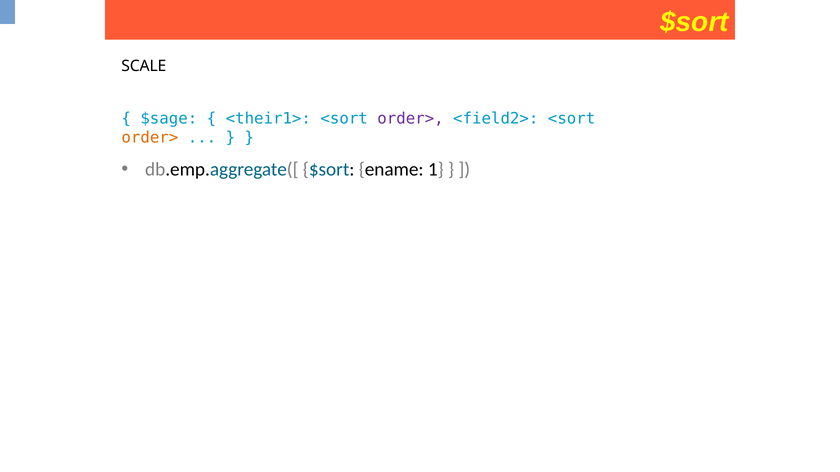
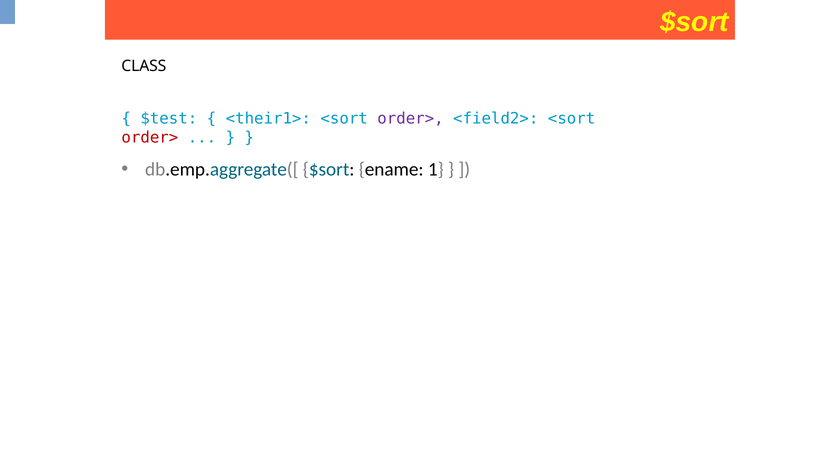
SCALE: SCALE -> CLASS (144, 66)
$sage: $sage -> $test (169, 119)
order> colour: orange -> red (150, 138)
